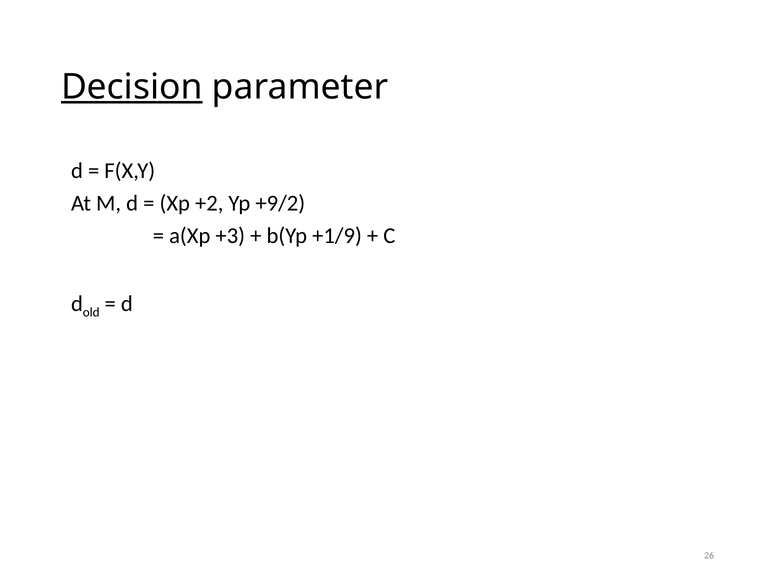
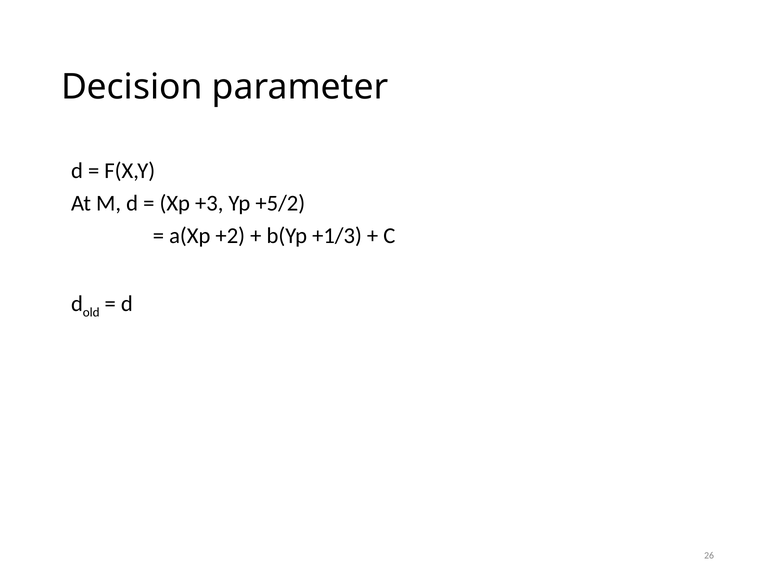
Decision underline: present -> none (132, 87)
+2: +2 -> +3 (209, 203)
+9/2: +9/2 -> +5/2 (280, 203)
+3: +3 -> +2 (230, 236)
+1/9: +1/9 -> +1/3 (337, 236)
